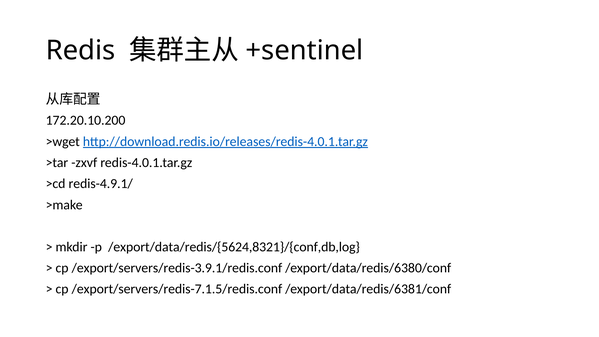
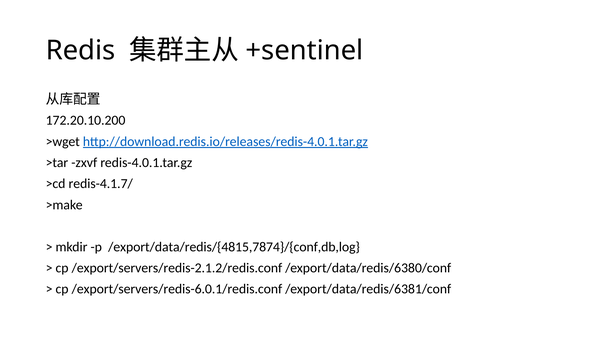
redis-4.9.1/: redis-4.9.1/ -> redis-4.1.7/ (101, 184)
/export/data/redis/{5624,8321}/{conf,db,log: /export/data/redis/{5624,8321}/{conf,db,log -> /export/data/redis/{4815,7874}/{conf,db,log (234, 247)
/export/servers/redis-3.9.1/redis.conf: /export/servers/redis-3.9.1/redis.conf -> /export/servers/redis-2.1.2/redis.conf (177, 268)
/export/servers/redis-7.1.5/redis.conf: /export/servers/redis-7.1.5/redis.conf -> /export/servers/redis-6.0.1/redis.conf (177, 289)
